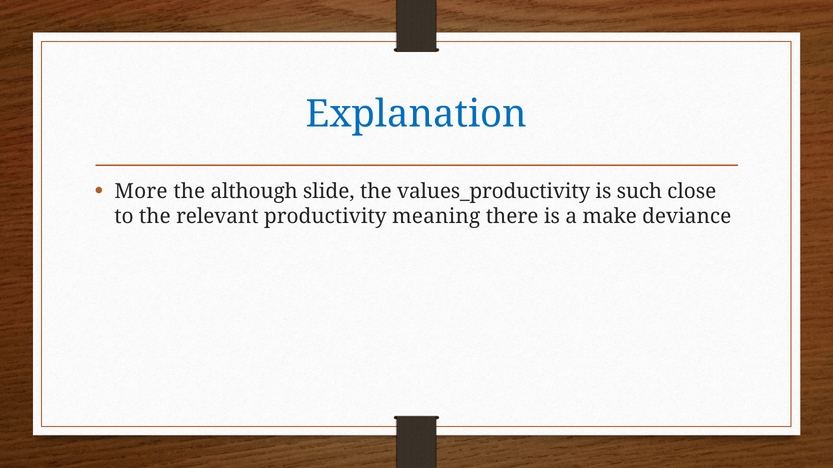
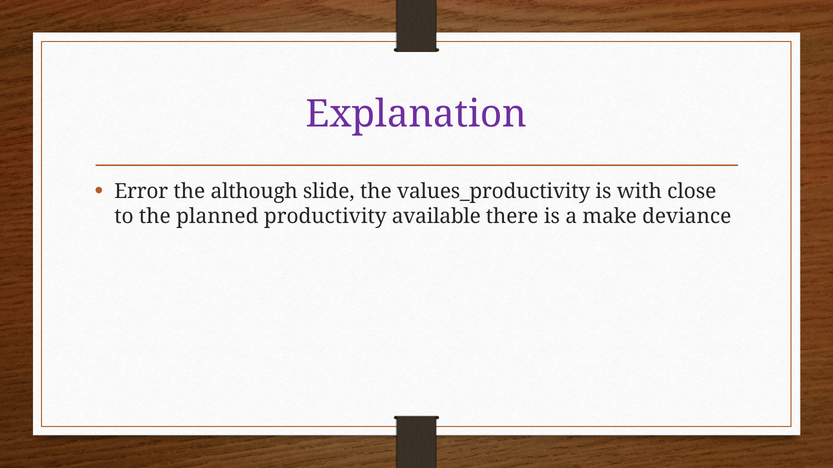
Explanation colour: blue -> purple (416, 114)
More: More -> Error (141, 192)
such: such -> with (639, 192)
relevant: relevant -> planned (217, 217)
meaning: meaning -> available (436, 217)
